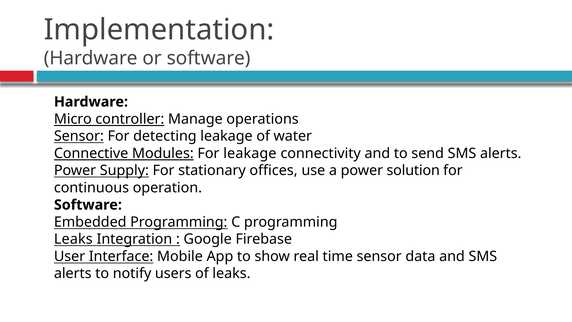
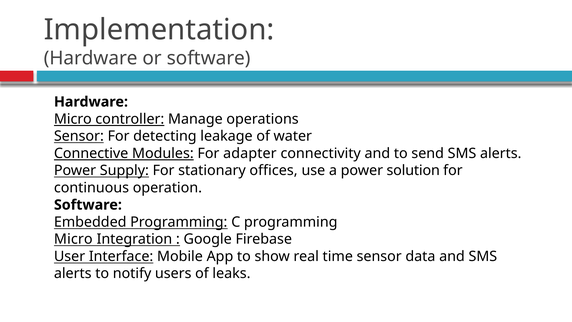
For leakage: leakage -> adapter (250, 153)
Leaks: Leaks -> Micro (73, 239)
